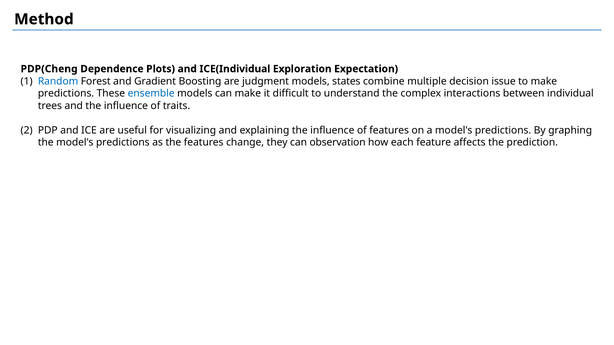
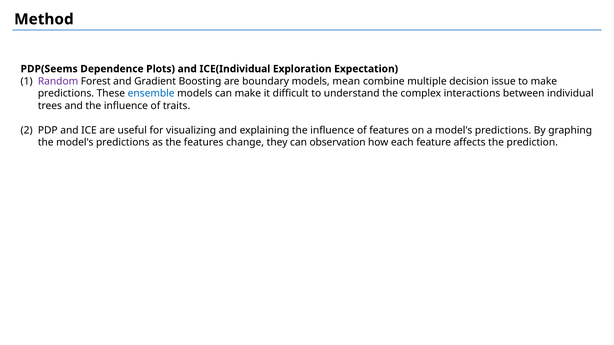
PDP(Cheng: PDP(Cheng -> PDP(Seems (49, 69)
Random colour: blue -> purple (58, 81)
judgment: judgment -> boundary (266, 81)
states: states -> mean (346, 81)
